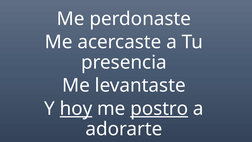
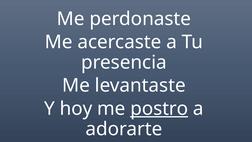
hoy underline: present -> none (76, 108)
